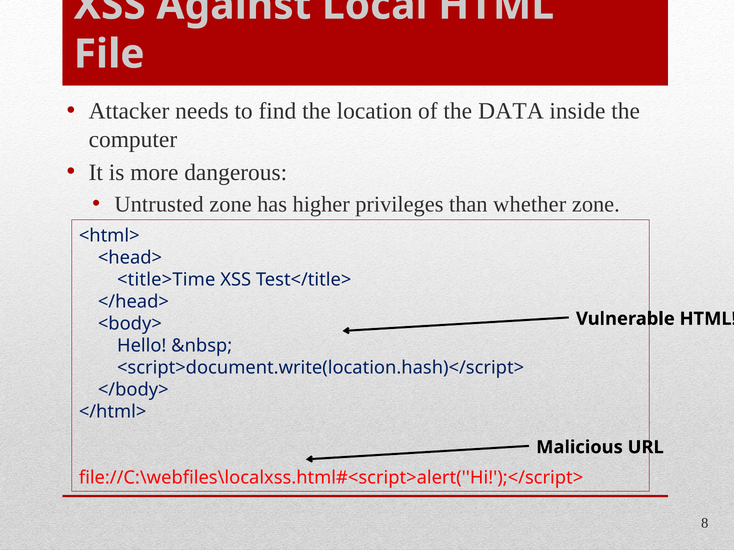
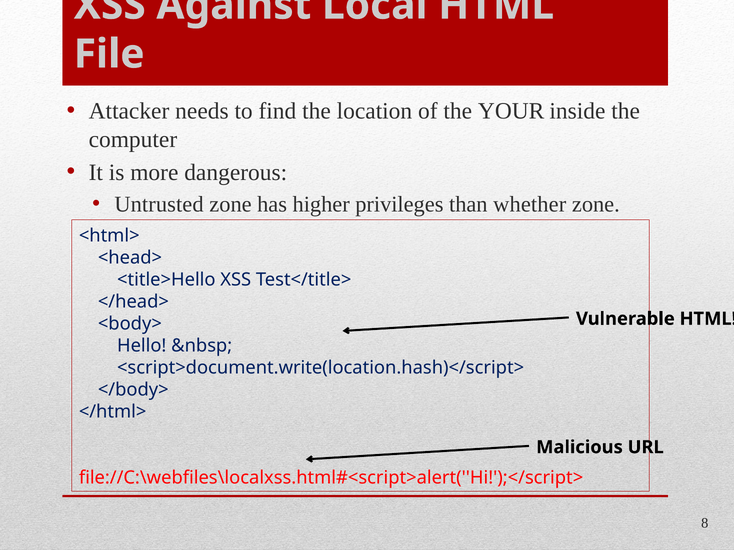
DATA: DATA -> YOUR (511, 111)
<title>Time: <title>Time -> <title>Hello (166, 280)
